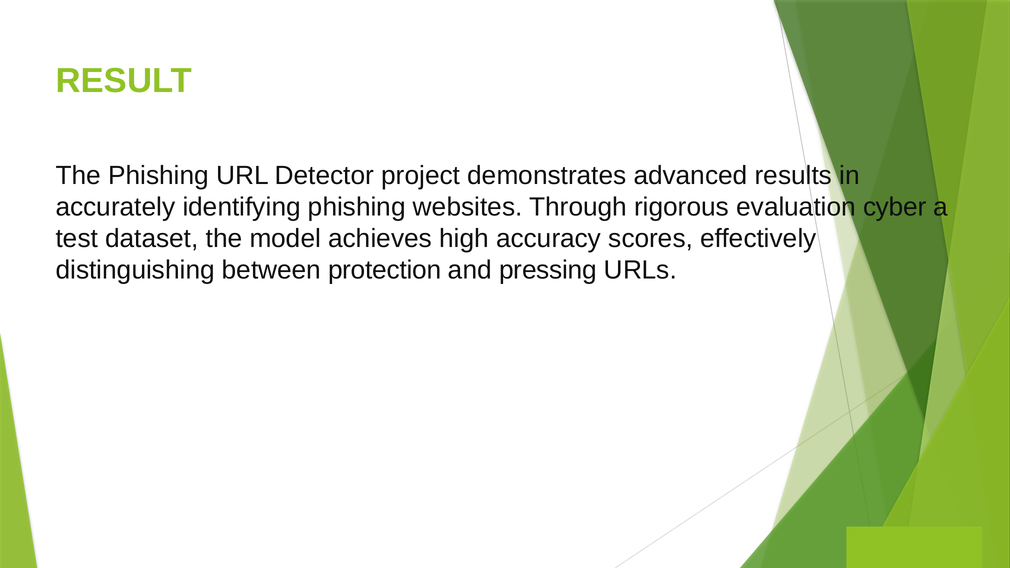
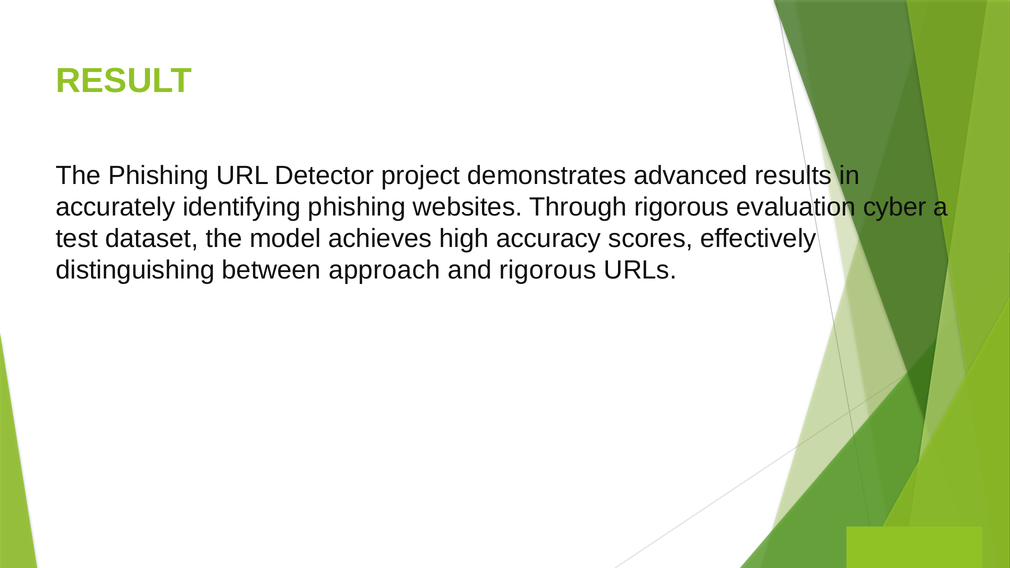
protection: protection -> approach (384, 270)
and pressing: pressing -> rigorous (548, 270)
